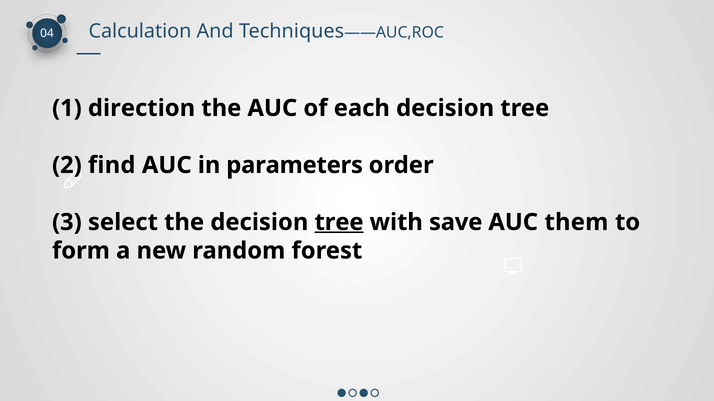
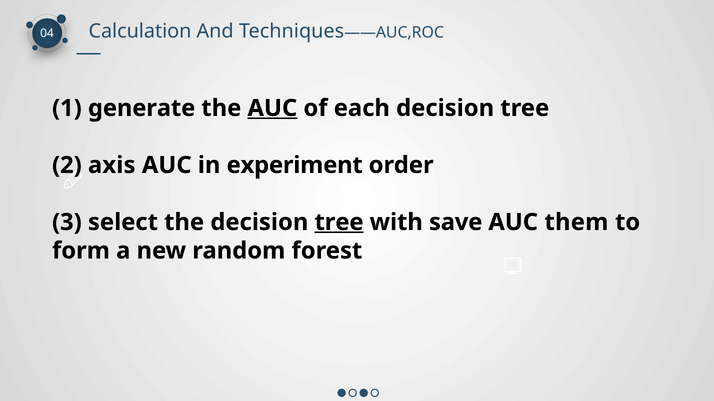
direction: direction -> generate (142, 108)
AUC underline: none -> present (272, 108)
find: find -> axis (112, 165)
parameters: parameters -> experiment (295, 165)
